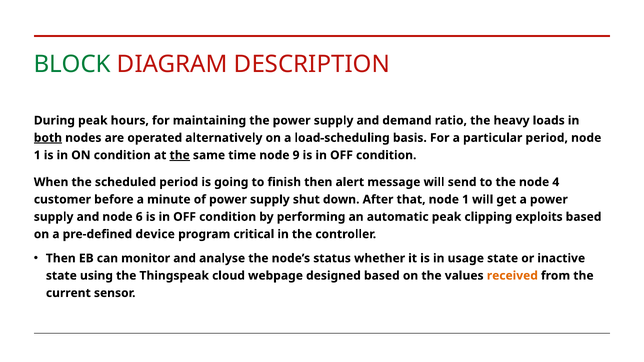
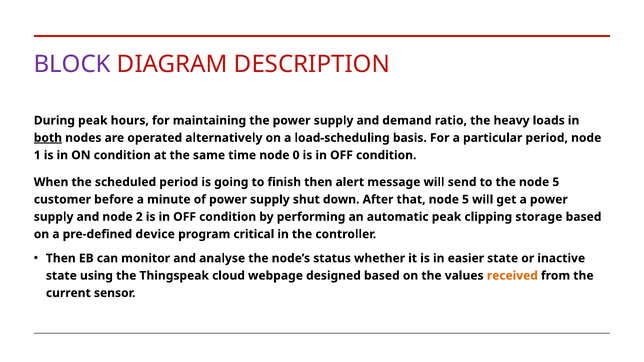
BLOCK colour: green -> purple (72, 64)
the underline: present -> none (180, 155)
9: 9 -> 0 (296, 155)
the node 4: 4 -> 5 (556, 182)
that node 1: 1 -> 5 (465, 200)
6: 6 -> 2 (139, 217)
exploits: exploits -> storage (539, 217)
usage: usage -> easier (466, 258)
